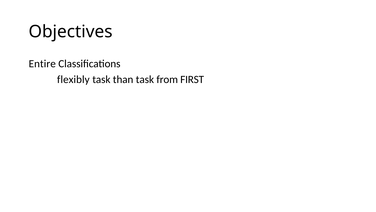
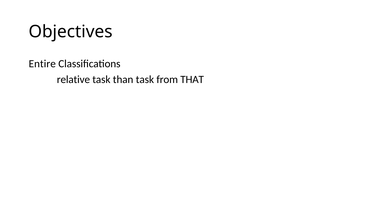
flexibly: flexibly -> relative (73, 79)
FIRST: FIRST -> THAT (192, 79)
